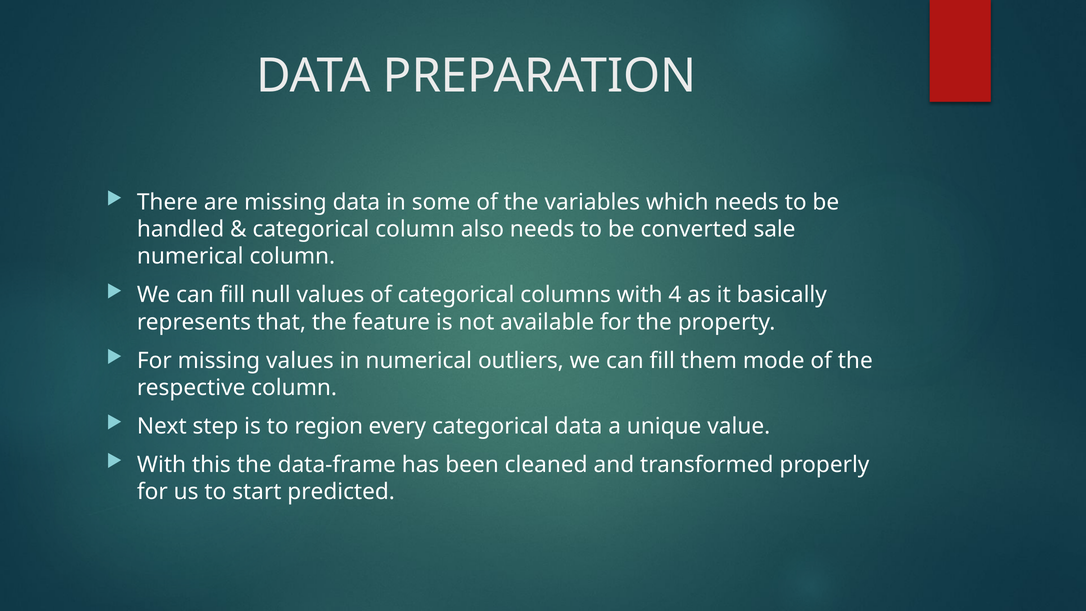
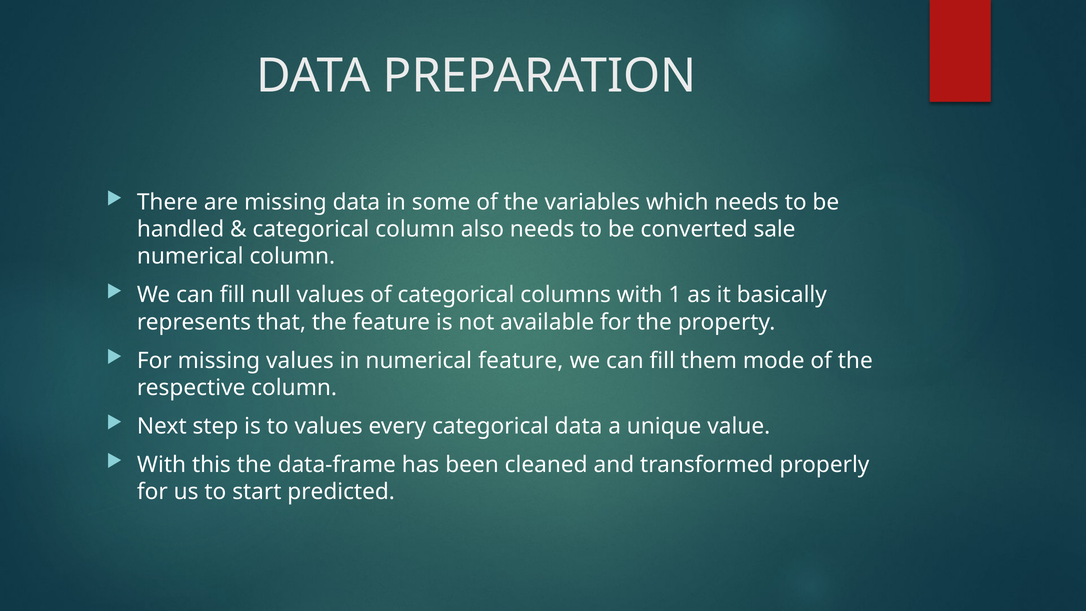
4: 4 -> 1 (675, 295)
numerical outliers: outliers -> feature (521, 361)
to region: region -> values (329, 426)
